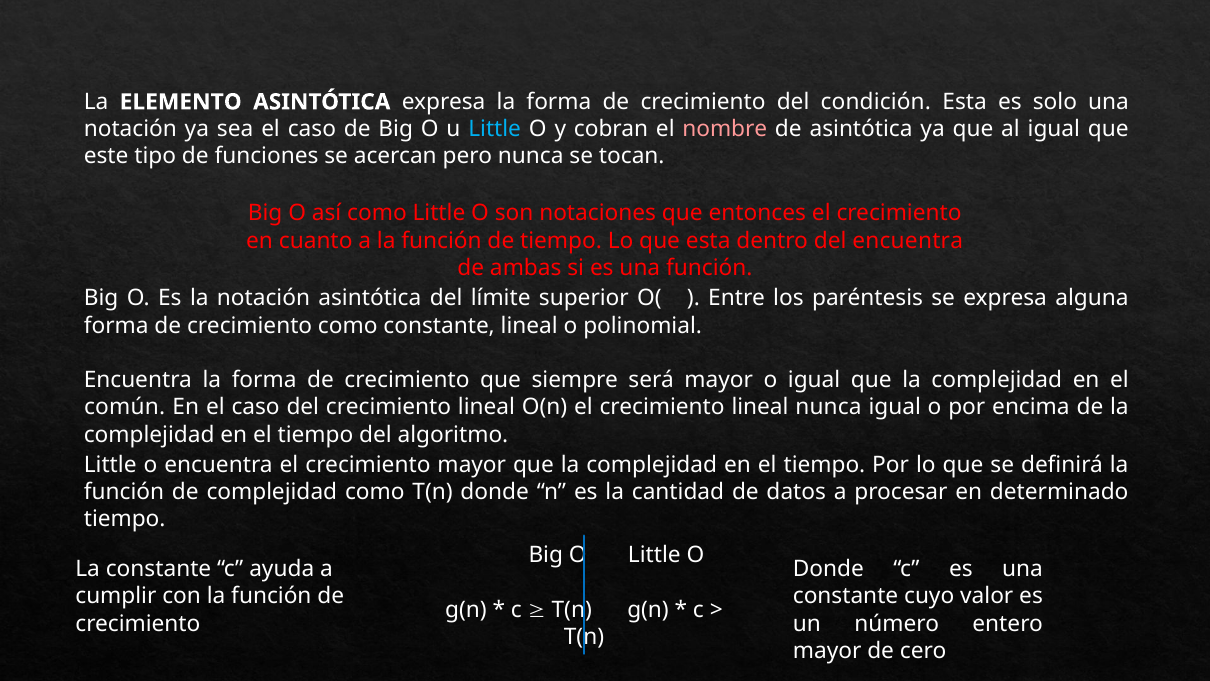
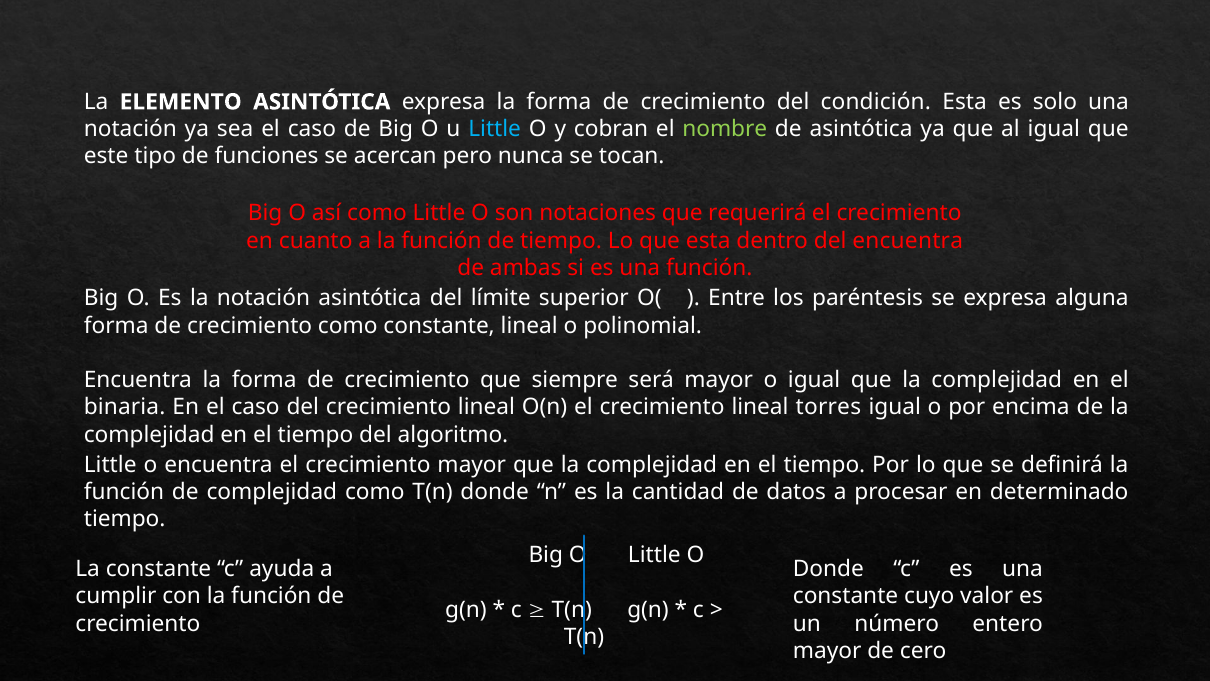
nombre colour: pink -> light green (725, 129)
entonces: entonces -> requerirá (757, 213)
común: común -> binaria (125, 407)
lineal nunca: nunca -> torres (828, 407)
